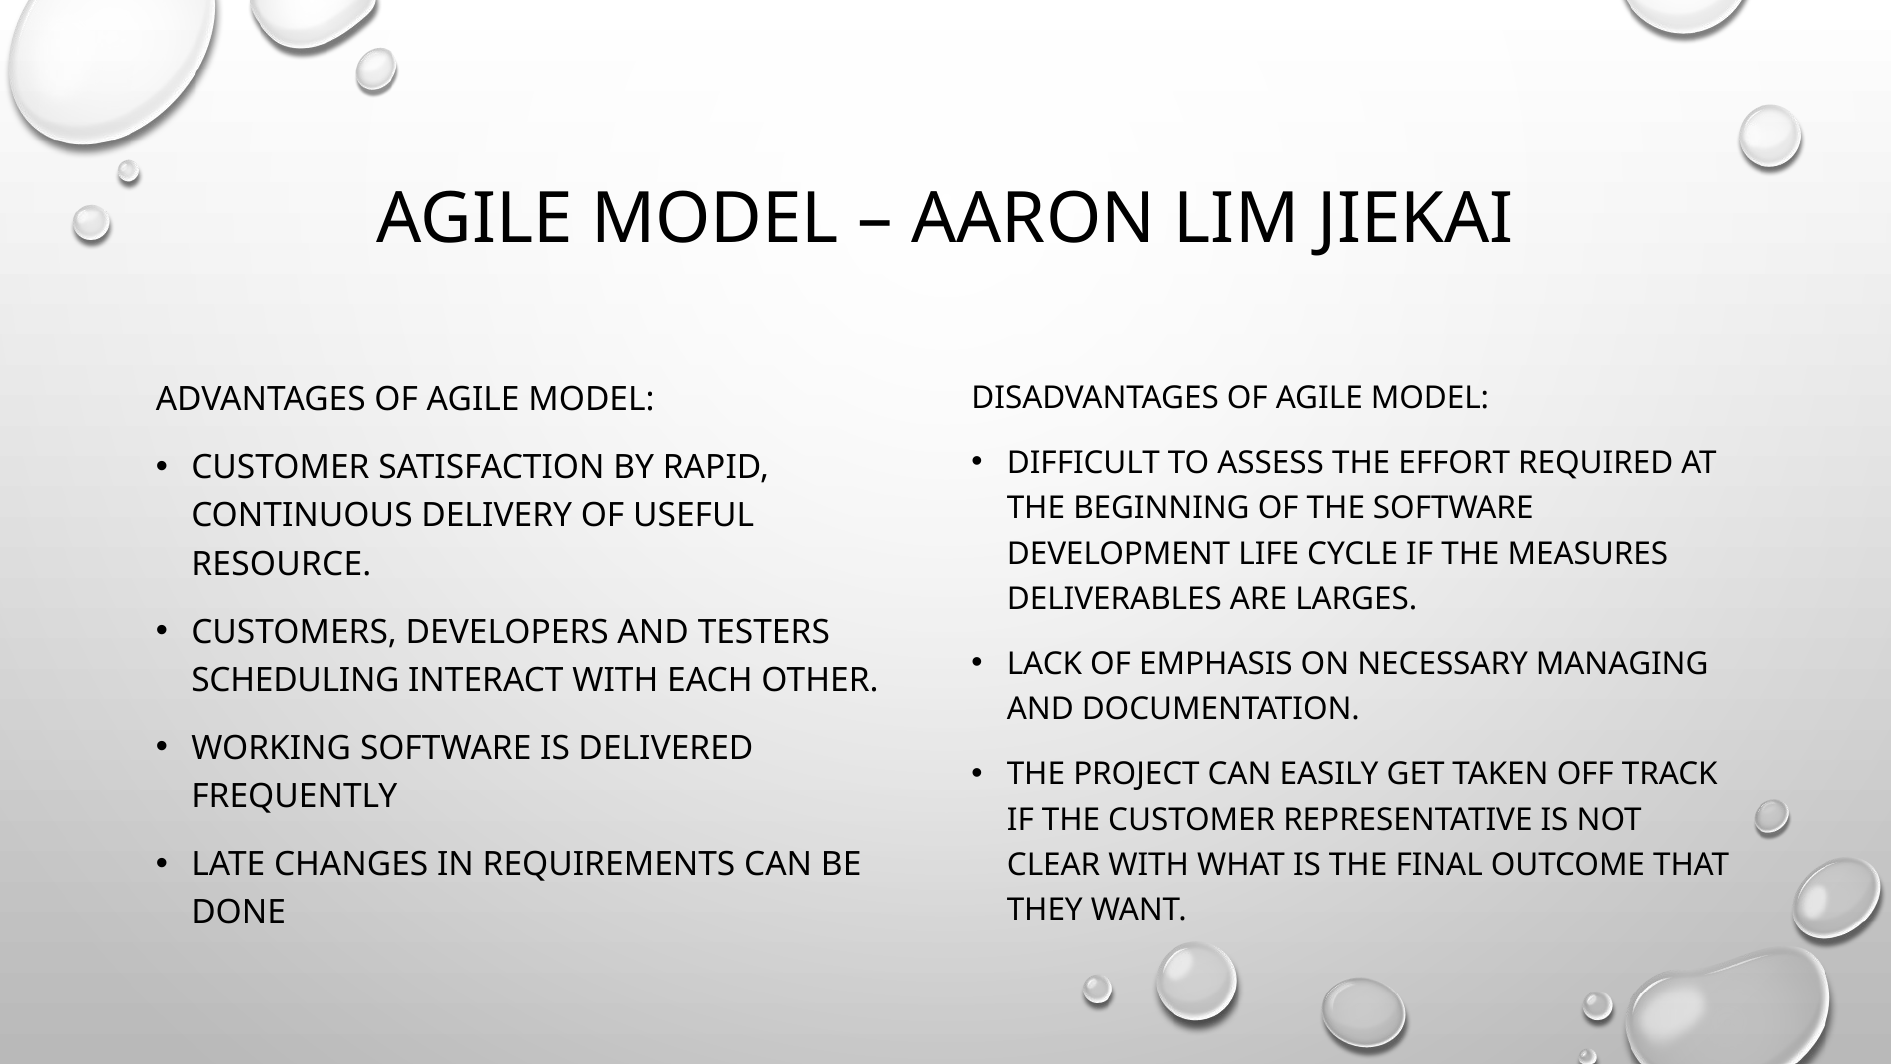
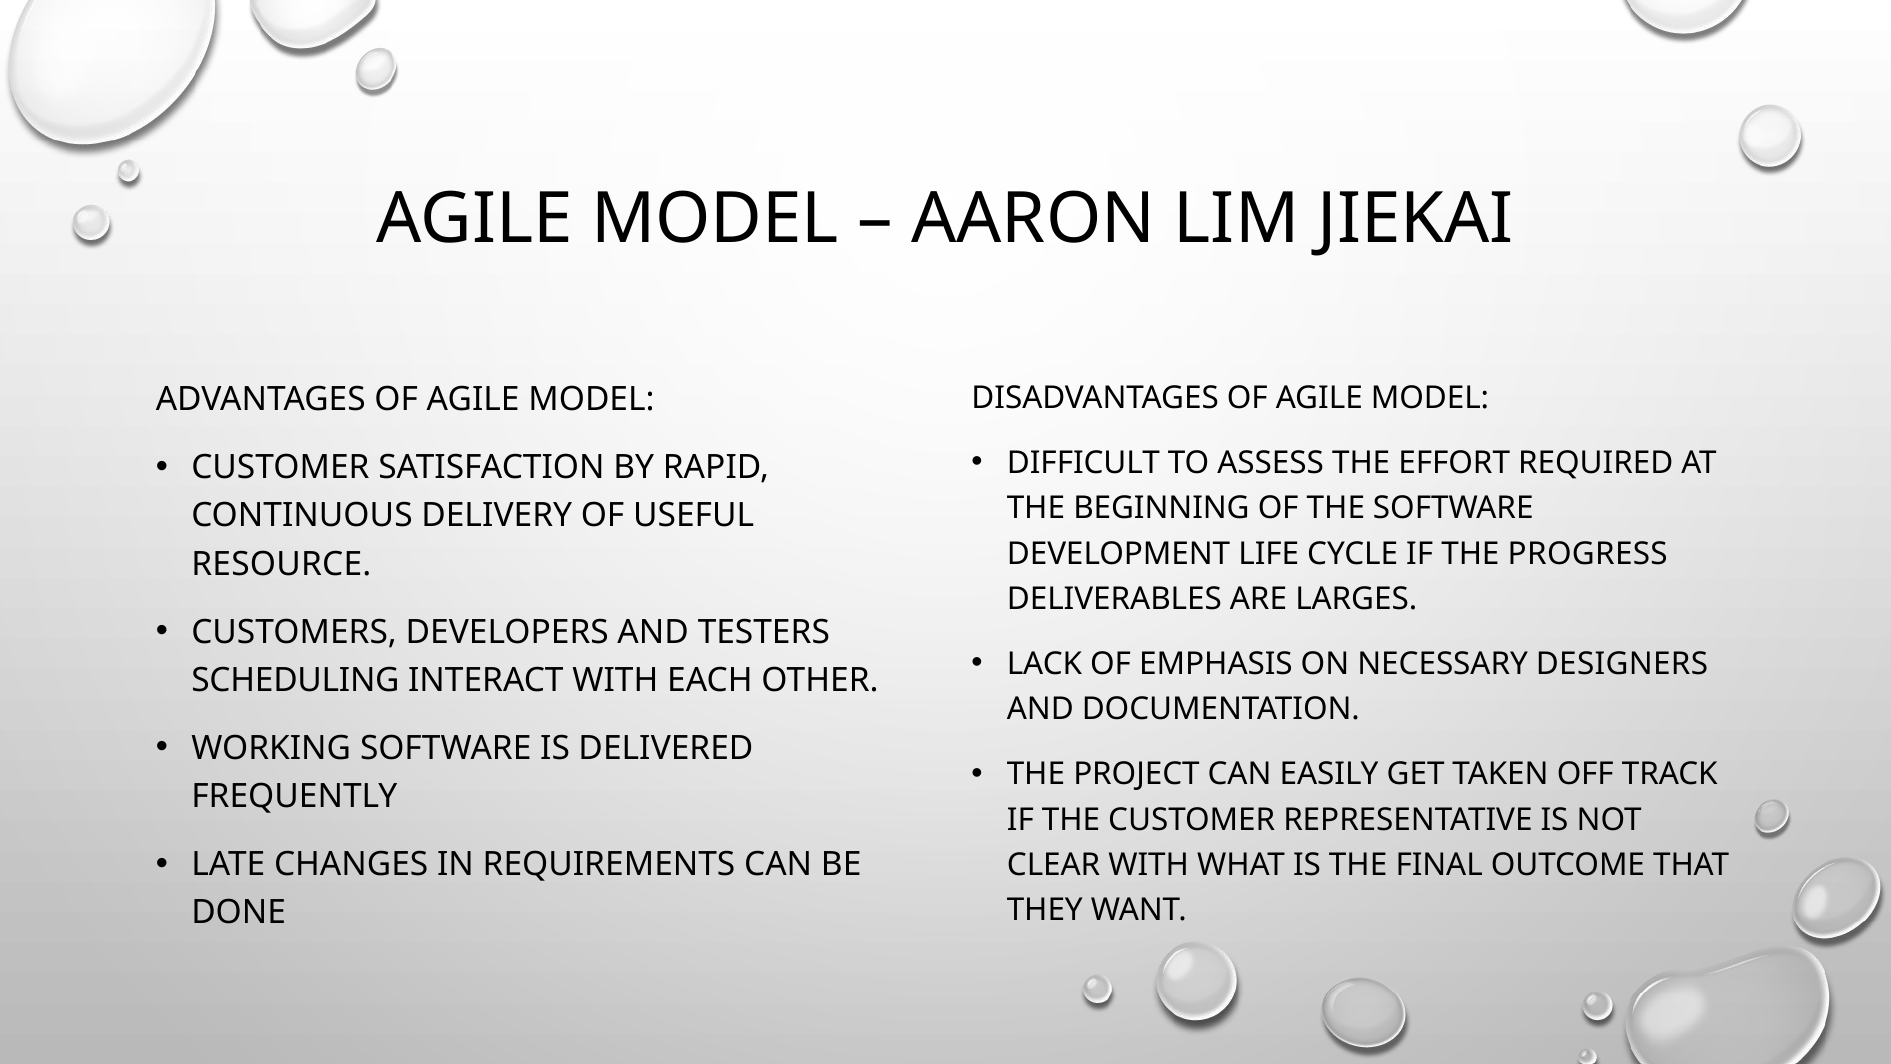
MEASURES: MEASURES -> PROGRESS (1588, 553)
MANAGING: MANAGING -> DESIGNERS (1622, 664)
